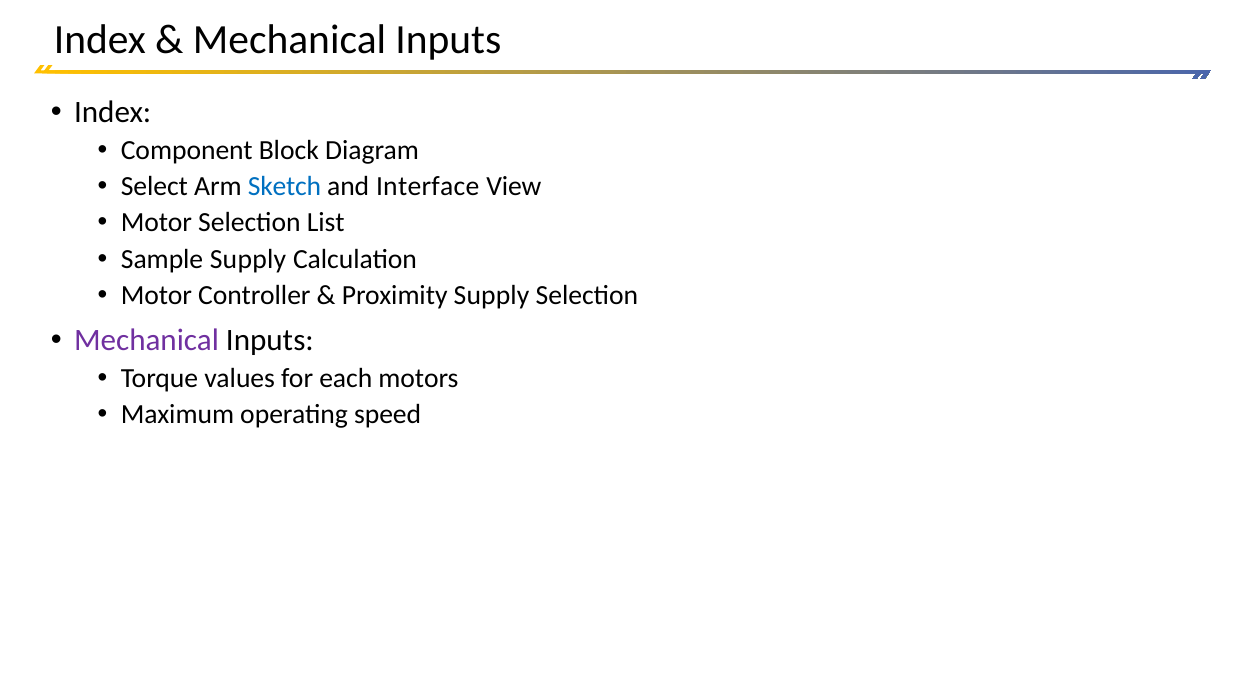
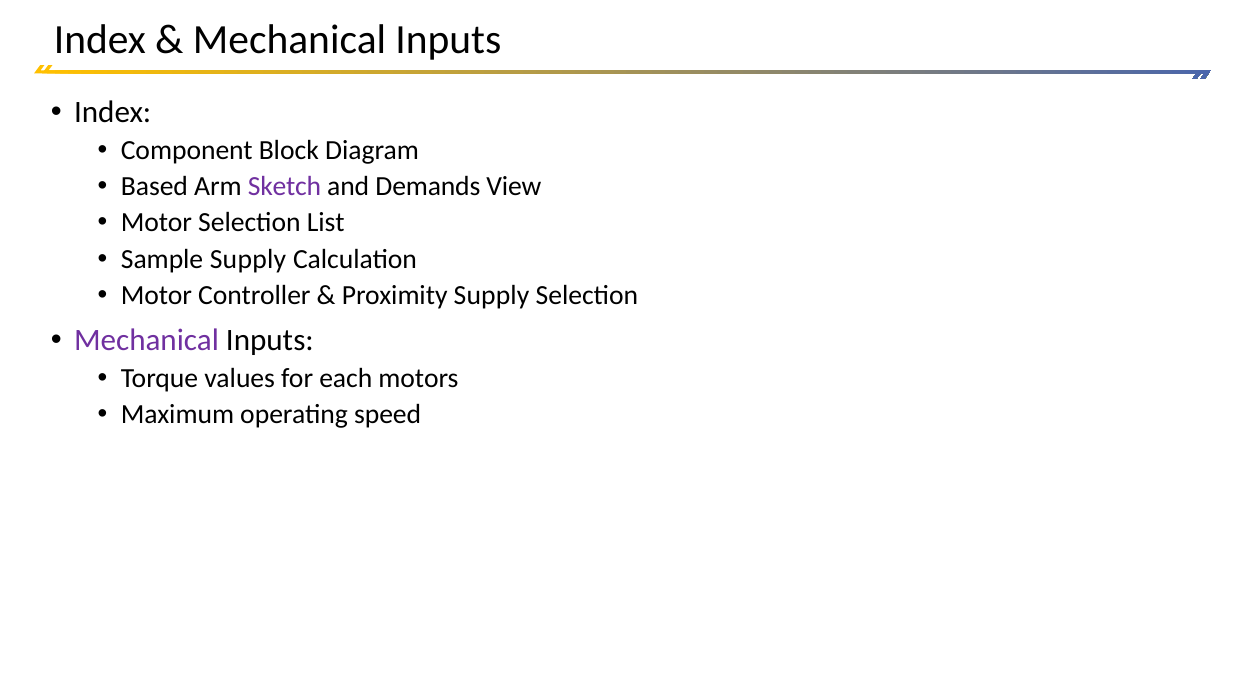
Select: Select -> Based (154, 187)
Sketch colour: blue -> purple (284, 187)
Interface: Interface -> Demands (428, 187)
